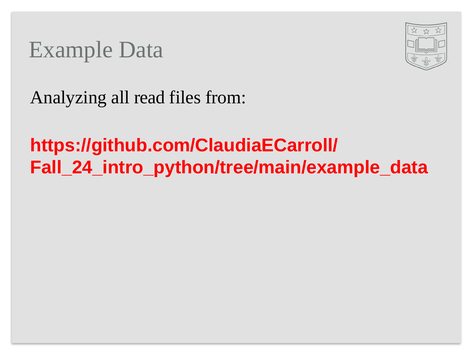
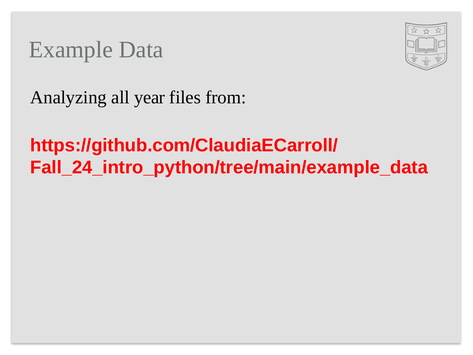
read: read -> year (150, 97)
